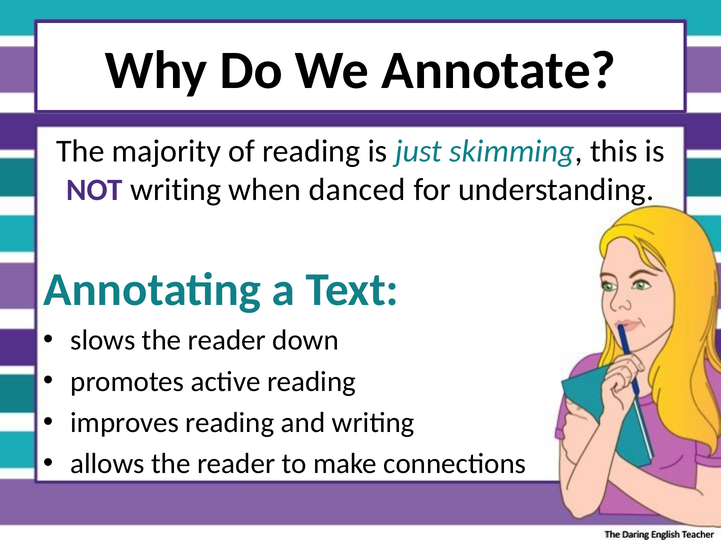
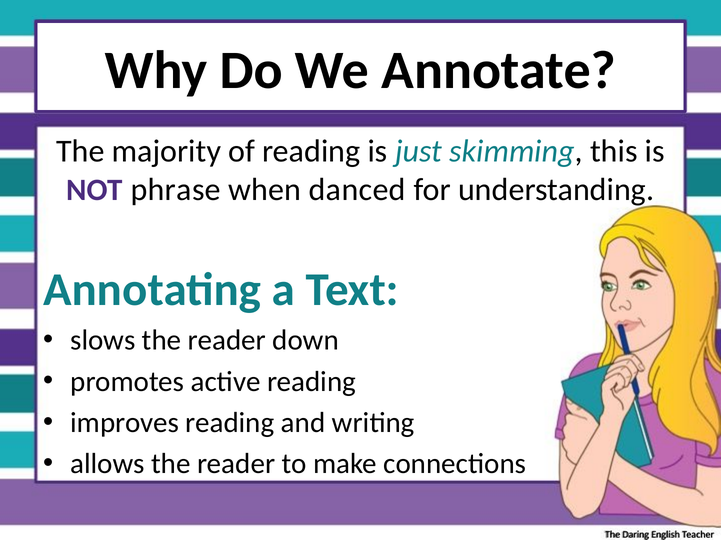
NOT writing: writing -> phrase (176, 190)
